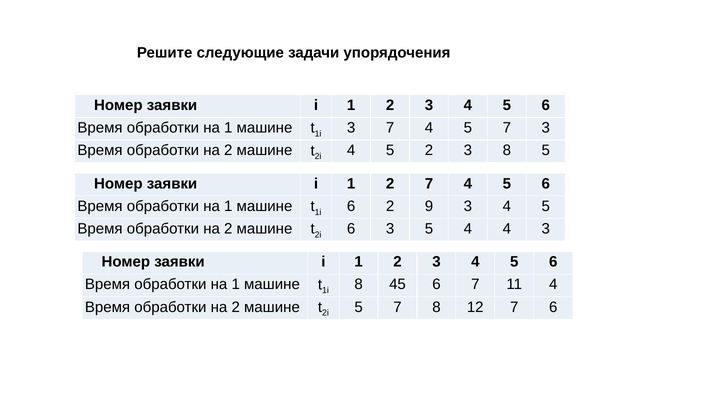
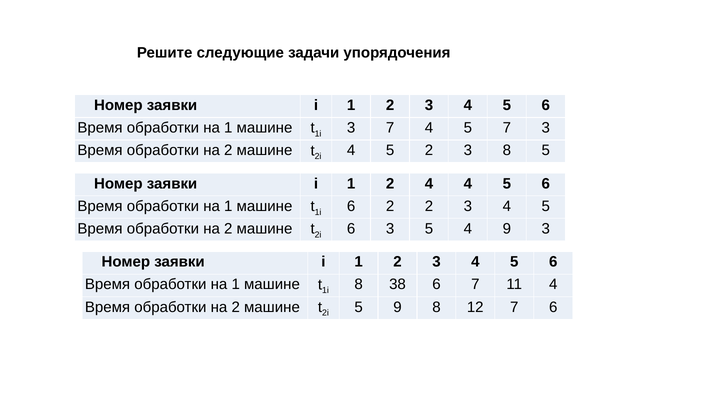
2 7: 7 -> 4 (429, 183)
2 9: 9 -> 2 (429, 206)
4 4: 4 -> 9 (507, 228)
45: 45 -> 38 (397, 284)
7: 7 -> 9 (398, 307)
